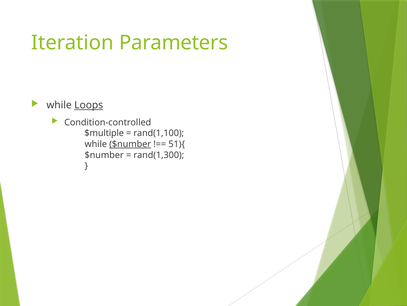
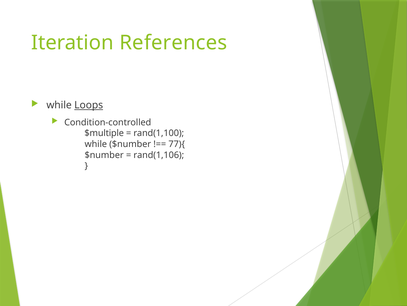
Parameters: Parameters -> References (173, 43)
$number underline: present -> none (130, 144)
51){: 51){ -> 77){ (177, 144)
rand(1,300: rand(1,300 -> rand(1,106 (159, 155)
